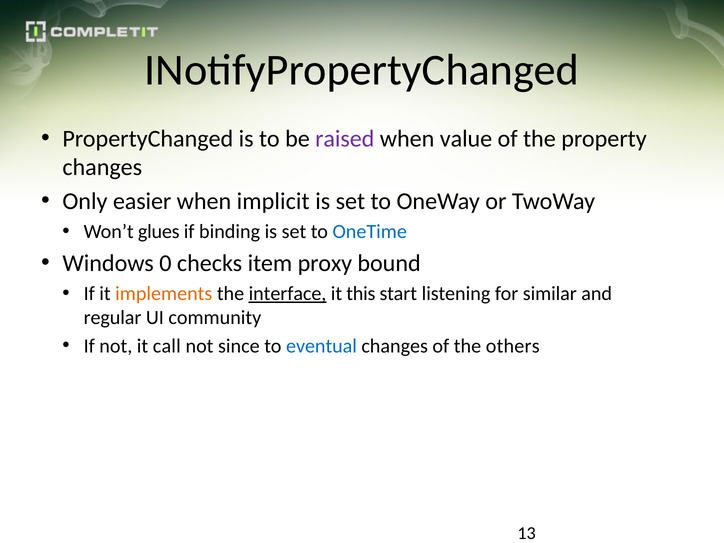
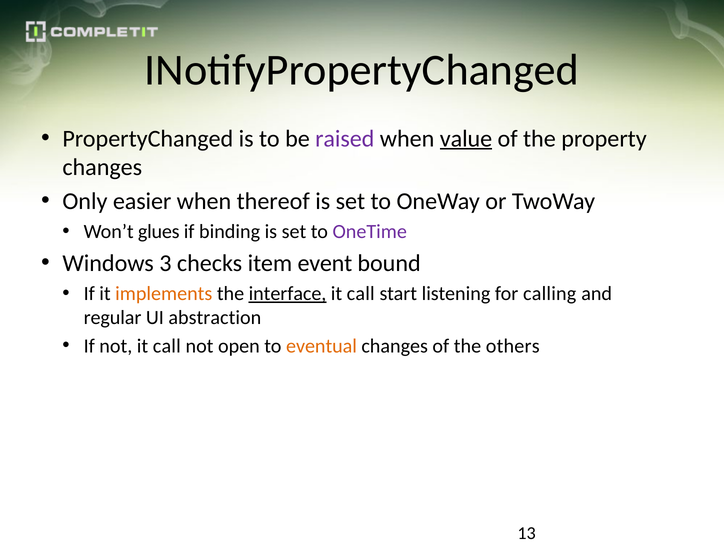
value underline: none -> present (466, 139)
implicit: implicit -> thereof (273, 201)
OneTime colour: blue -> purple (370, 232)
0: 0 -> 3 (165, 263)
proxy: proxy -> event (325, 263)
this: this -> call (361, 294)
similar: similar -> calling (550, 294)
community: community -> abstraction (215, 318)
since: since -> open (239, 346)
eventual colour: blue -> orange (321, 346)
